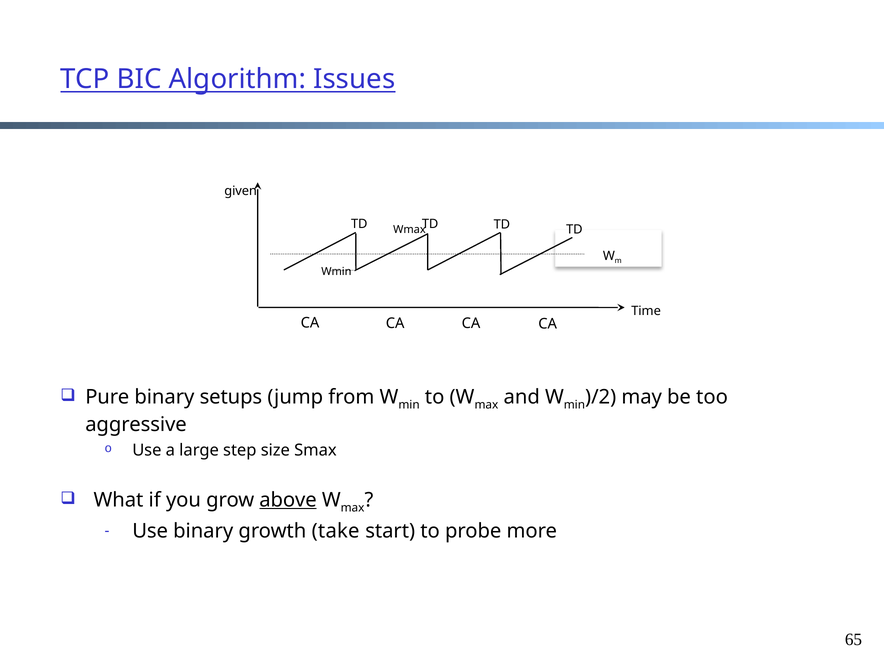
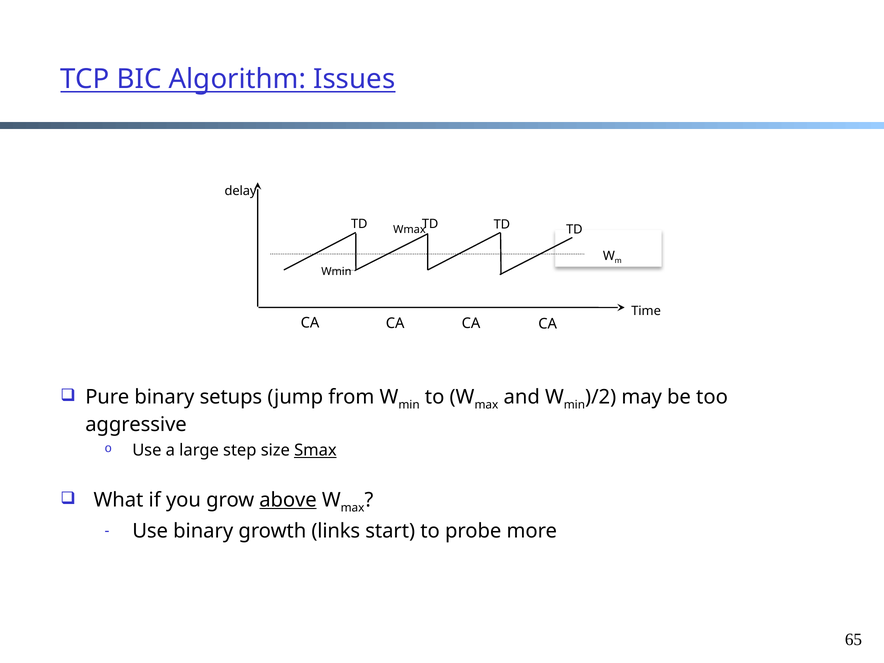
given: given -> delay (241, 191)
Smax underline: none -> present (315, 450)
take: take -> links (336, 531)
